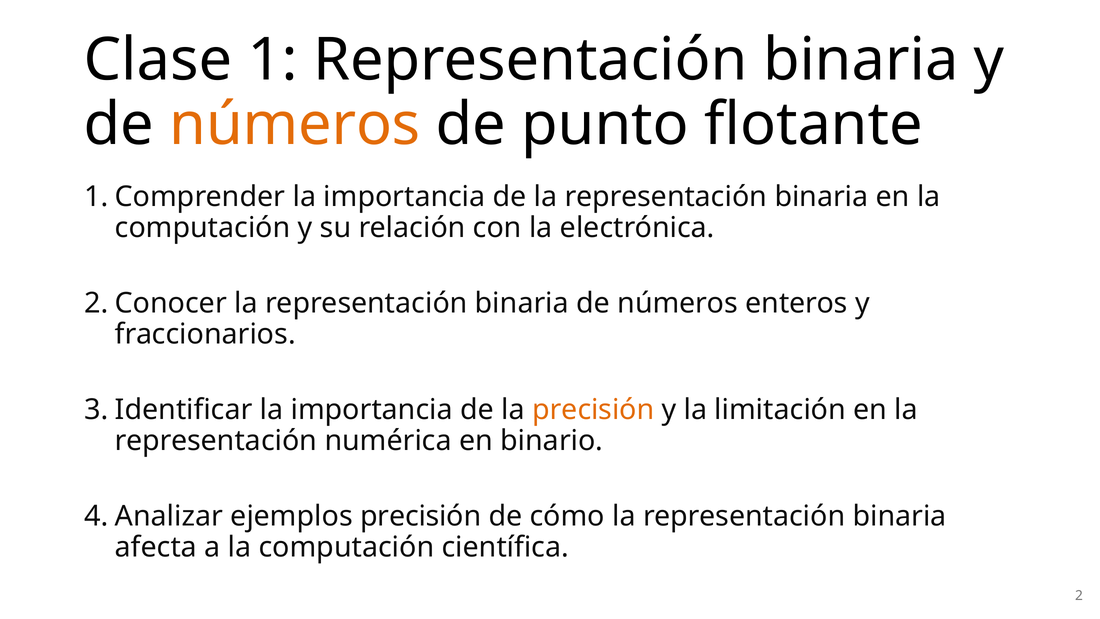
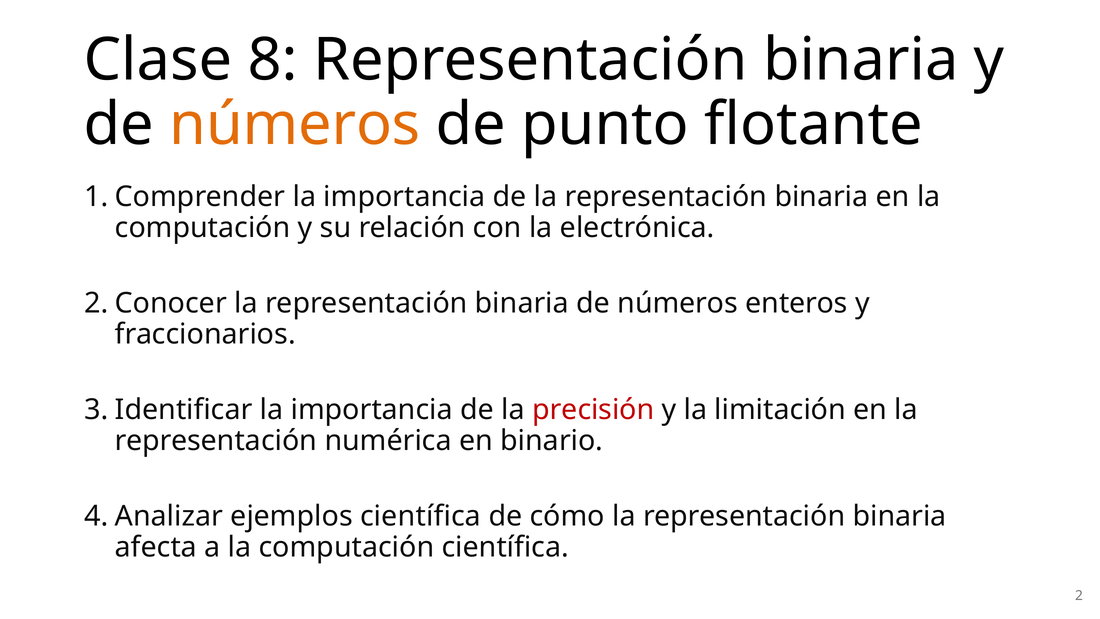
1: 1 -> 8 (273, 60)
precisión colour: orange -> red (593, 410)
ejemplos precisión: precisión -> científica (421, 516)
